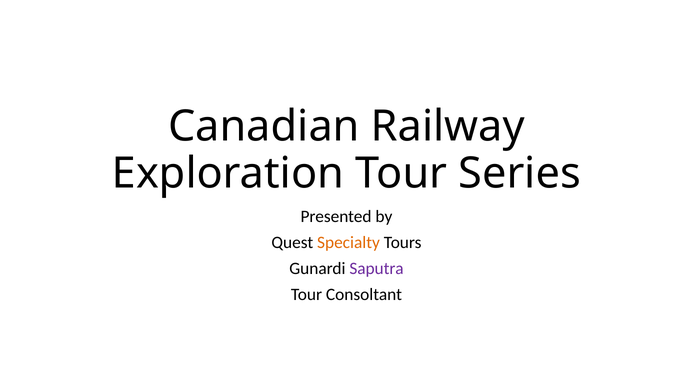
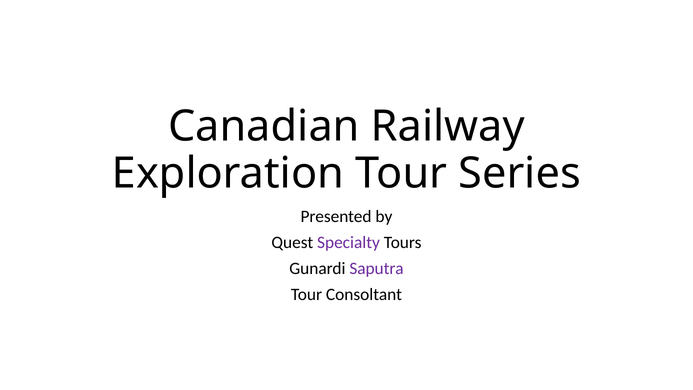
Specialty colour: orange -> purple (348, 243)
